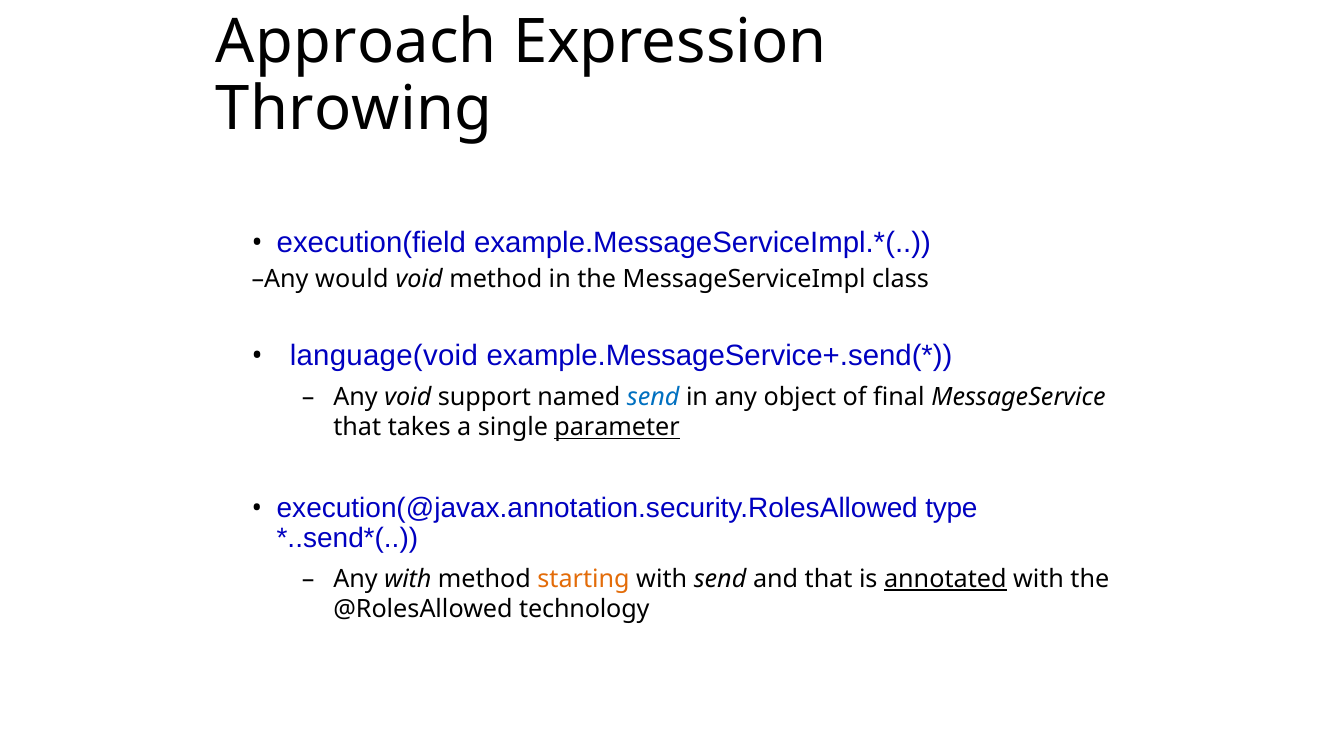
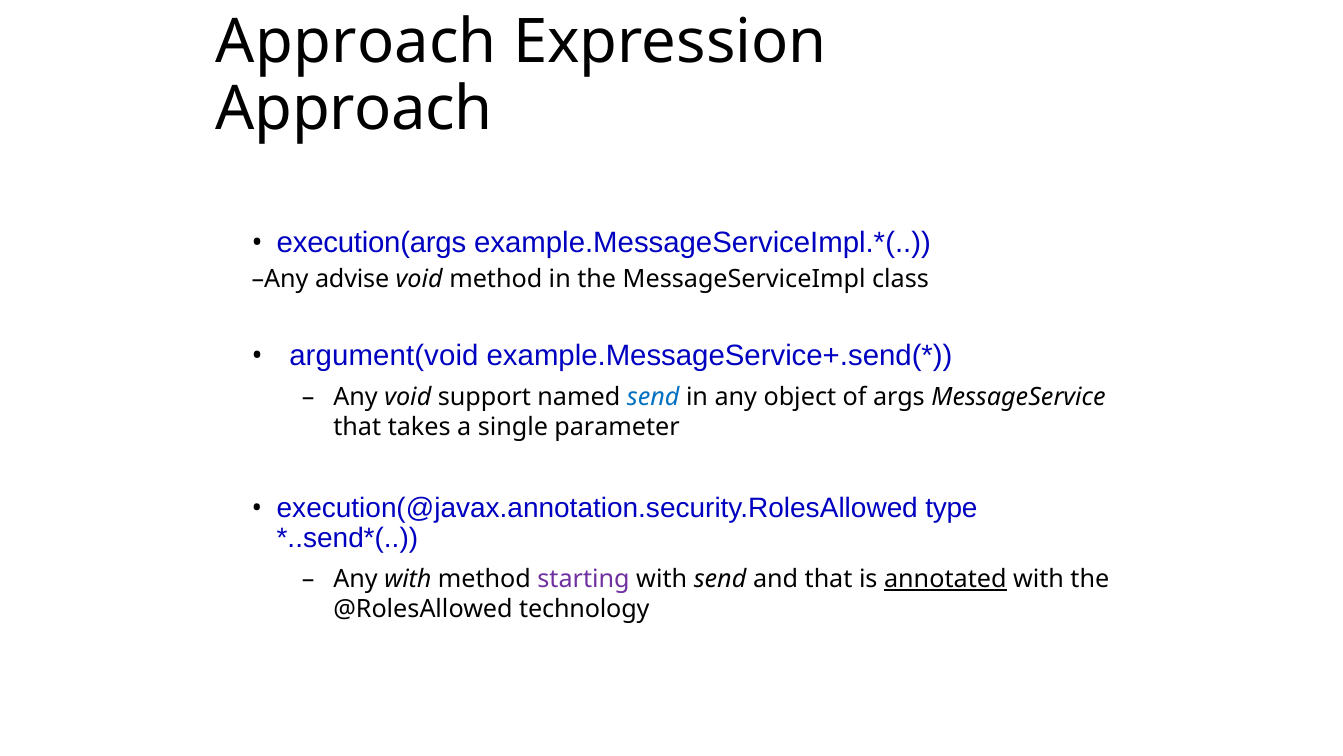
Throwing: Throwing -> Approach (354, 109)
execution(field: execution(field -> execution(args (371, 243)
would: would -> advise (352, 279)
language(void: language(void -> argument(void (384, 356)
final: final -> args (899, 397)
parameter underline: present -> none (617, 427)
starting colour: orange -> purple (584, 579)
